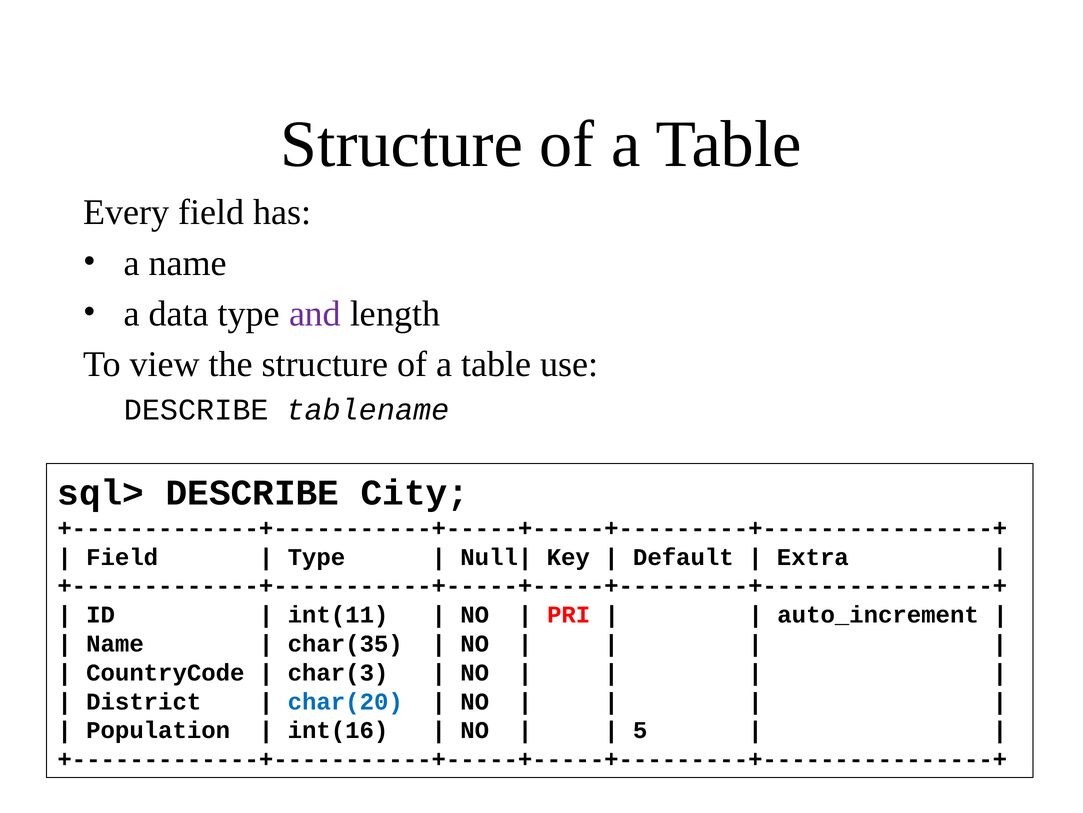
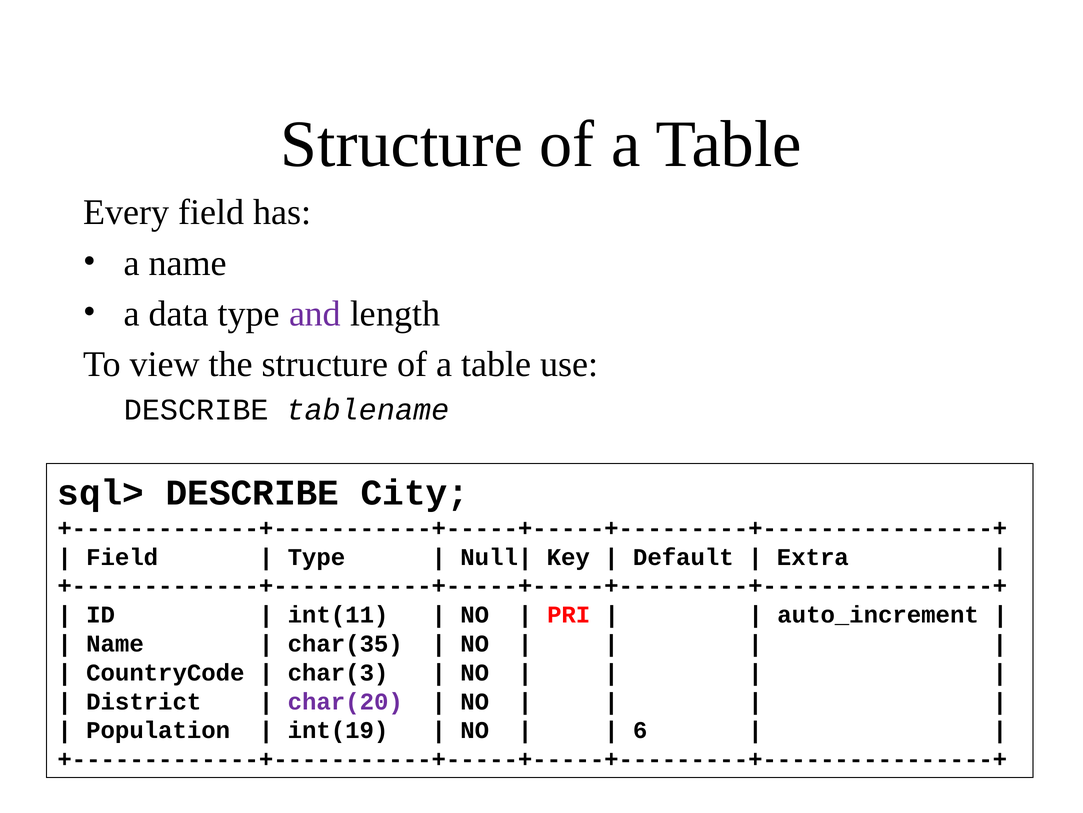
char(20 colour: blue -> purple (345, 701)
int(16: int(16 -> int(19 (338, 730)
5: 5 -> 6 (640, 730)
